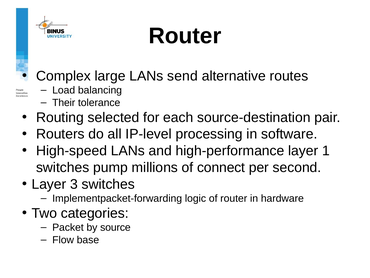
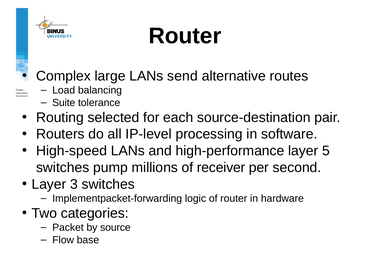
Their: Their -> Suite (64, 102)
1: 1 -> 5 (326, 151)
connect: connect -> receiver (221, 167)
